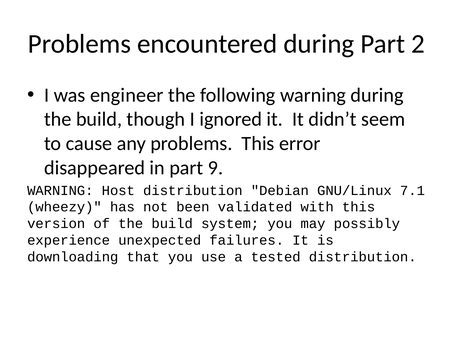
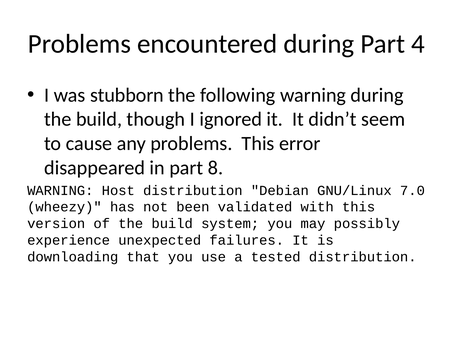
2: 2 -> 4 (418, 44)
engineer: engineer -> stubborn (127, 95)
9: 9 -> 8 (216, 168)
7.1: 7.1 -> 7.0 (412, 190)
